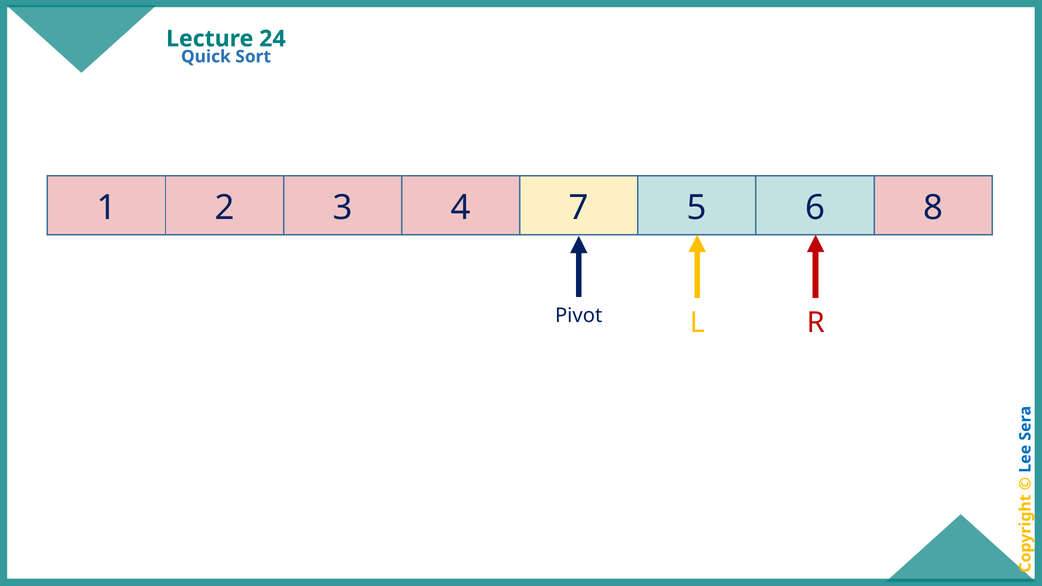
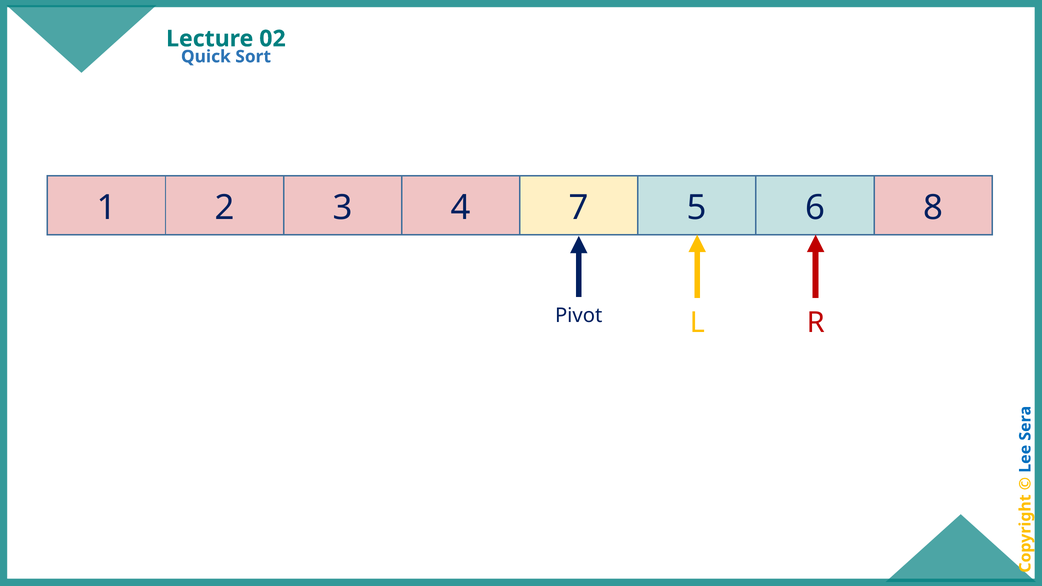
24: 24 -> 02 (272, 39)
